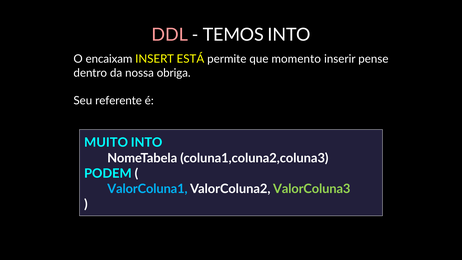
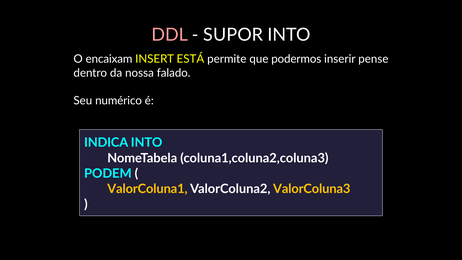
TEMOS: TEMOS -> SUPOR (233, 35)
momento: momento -> podermos (296, 59)
obriga: obriga -> falado (174, 73)
referente: referente -> numérico (119, 101)
MUITO: MUITO -> INDICA (106, 143)
ValorColuna1 colour: light blue -> yellow (147, 189)
ValorColuna3 colour: light green -> yellow (312, 189)
